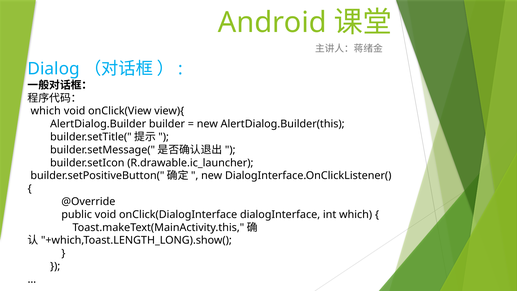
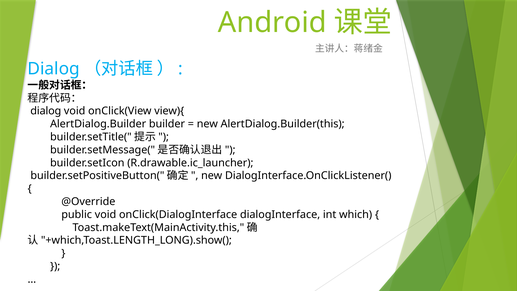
which: which -> dialog (46, 111)
